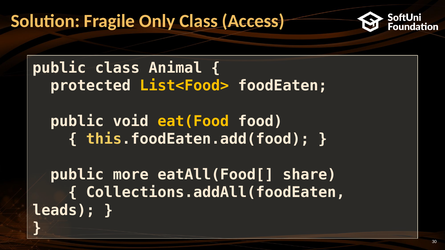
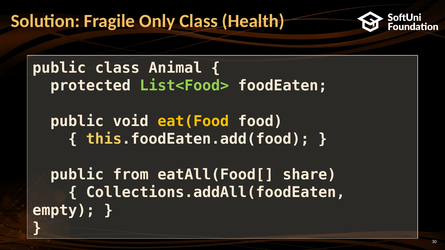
Access: Access -> Health (253, 21)
List<Food> colour: yellow -> light green (184, 86)
more: more -> from (131, 175)
leads: leads -> empty (64, 210)
